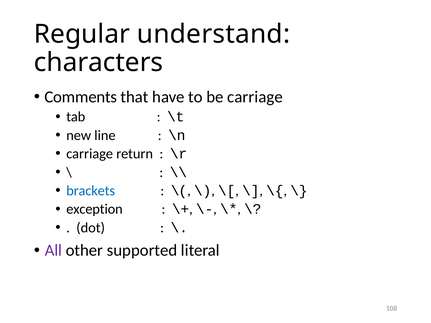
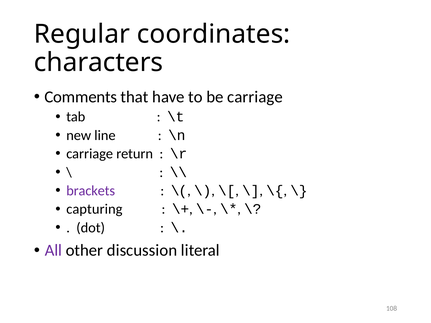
understand: understand -> coordinates (214, 34)
brackets colour: blue -> purple (91, 191)
exception: exception -> capturing (94, 209)
supported: supported -> discussion (142, 251)
